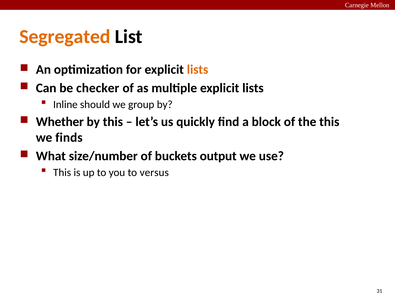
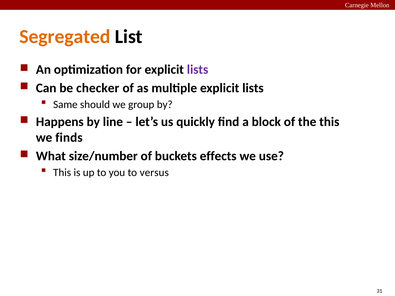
lists colour: orange -> purple (198, 70)
Inline: Inline -> Same (65, 105)
Whether: Whether -> Happens (60, 122)
by this: this -> line (113, 122)
output: output -> effects (218, 156)
